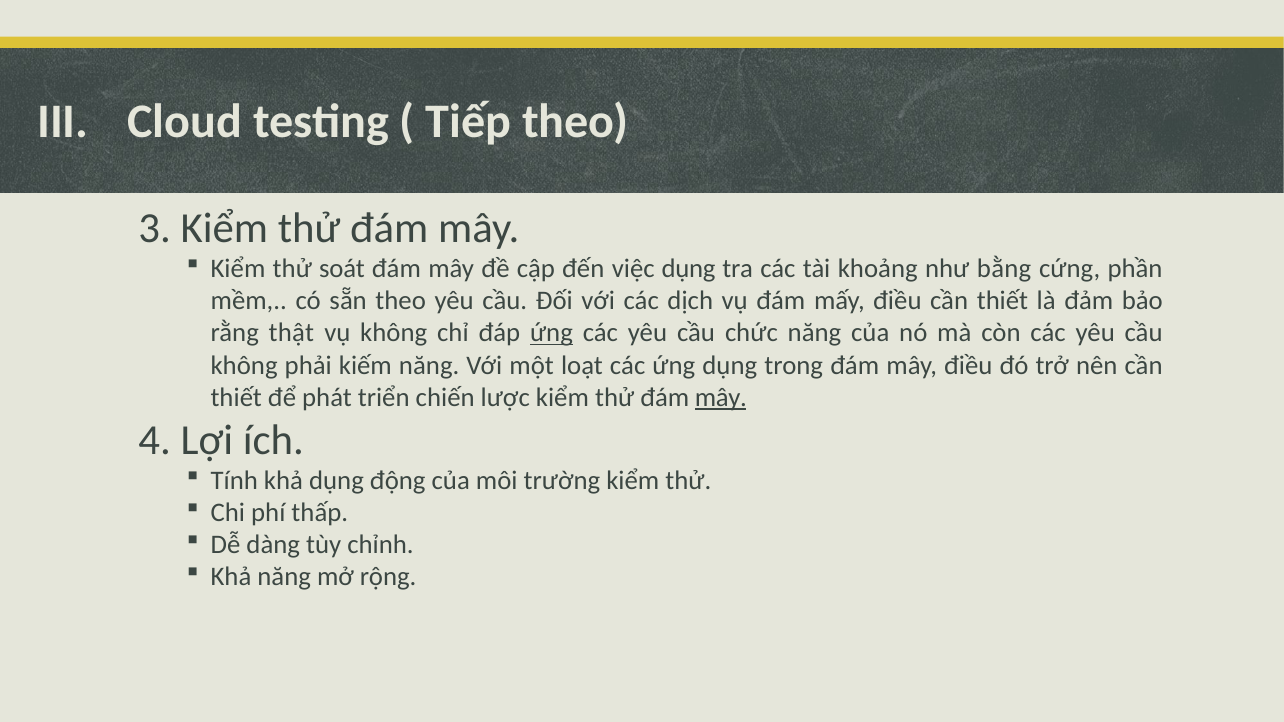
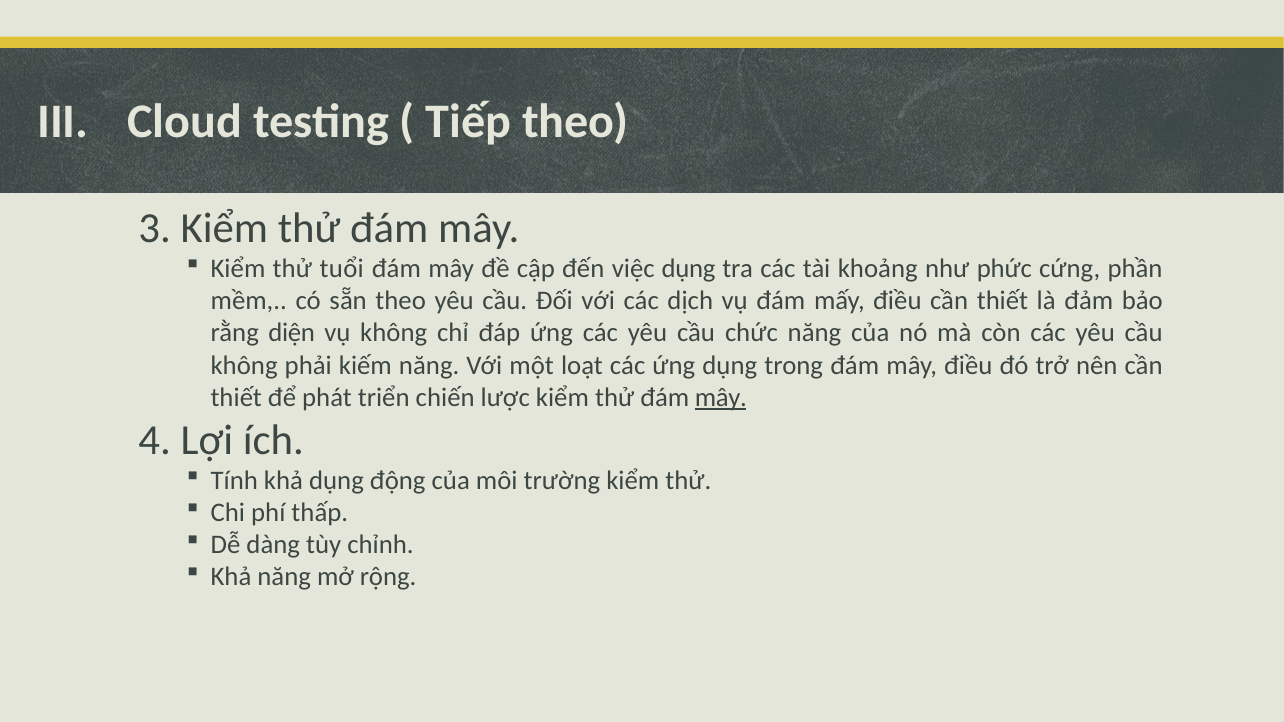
soát: soát -> tuổi (342, 269)
bằng: bằng -> phức (1004, 269)
thật: thật -> diện (292, 333)
ứng underline: present -> none (551, 333)
